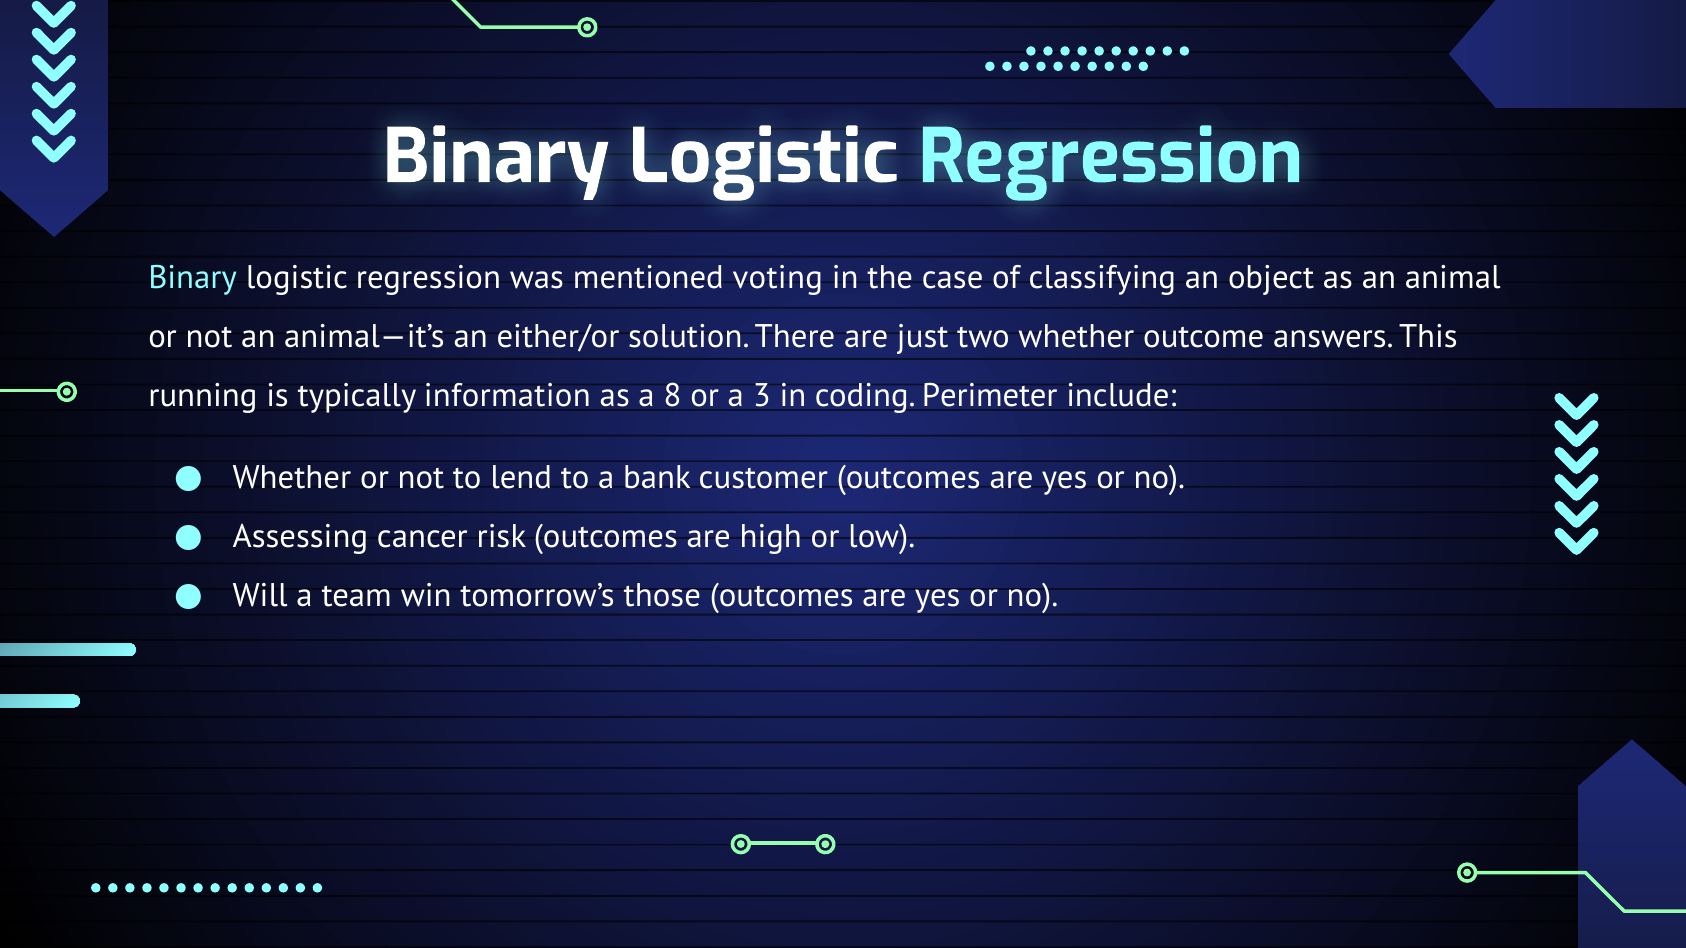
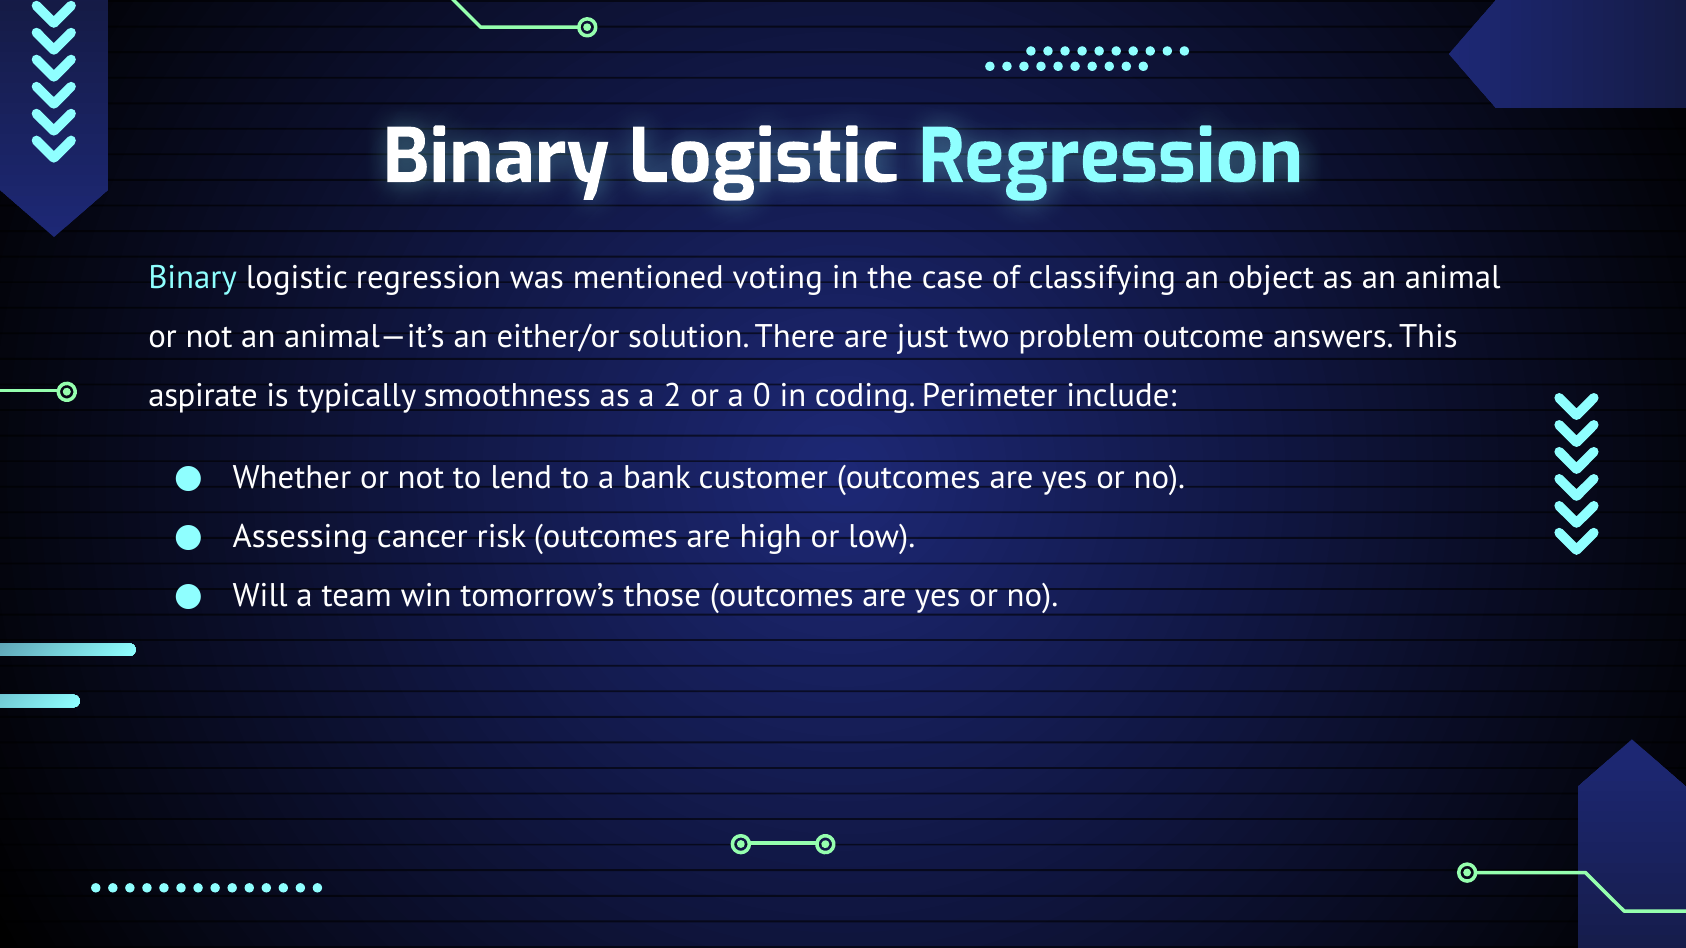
two whether: whether -> problem (1076, 336)
running: running -> aspirate (203, 395)
information: information -> smoothness (507, 395)
8: 8 -> 2 (673, 395)
3: 3 -> 0 (762, 395)
